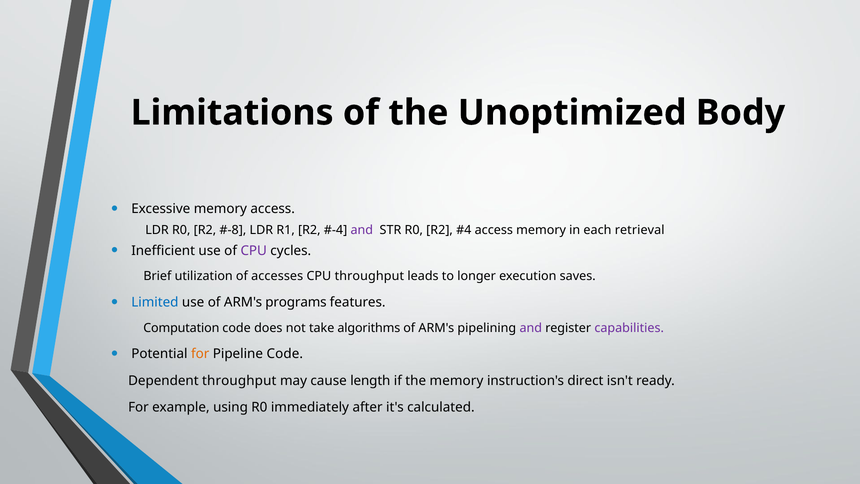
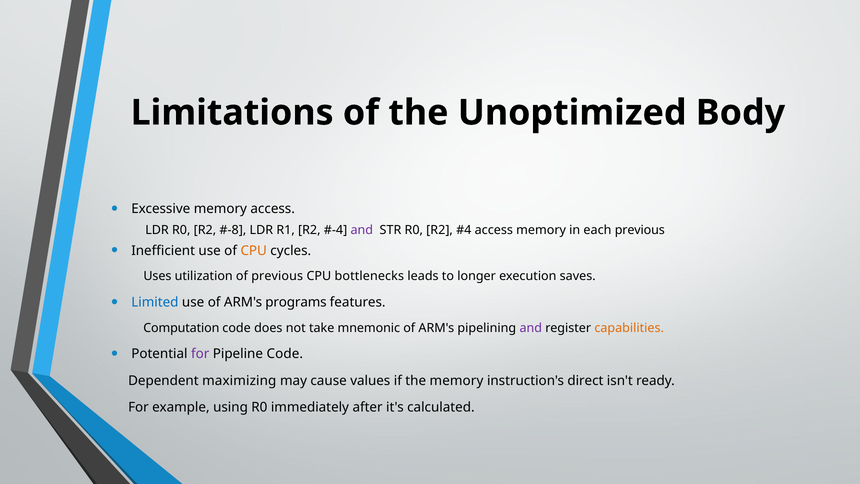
each retrieval: retrieval -> previous (640, 230)
CPU colour: purple -> orange (254, 251)
Brief: Brief -> Uses (157, 276)
of accesses: accesses -> previous (277, 276)
CPU throughput: throughput -> bottlenecks (369, 276)
algorithms: algorithms -> mnemonic (369, 328)
capabilities colour: purple -> orange (629, 328)
for colour: orange -> purple (200, 354)
Dependent throughput: throughput -> maximizing (239, 380)
length: length -> values (370, 380)
